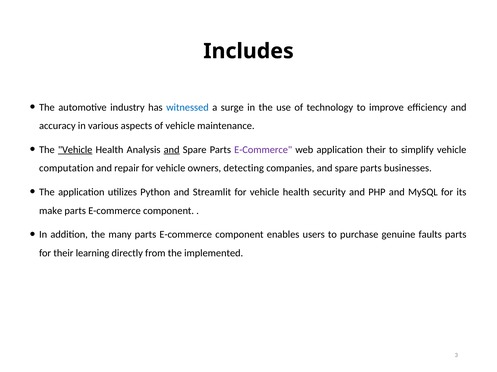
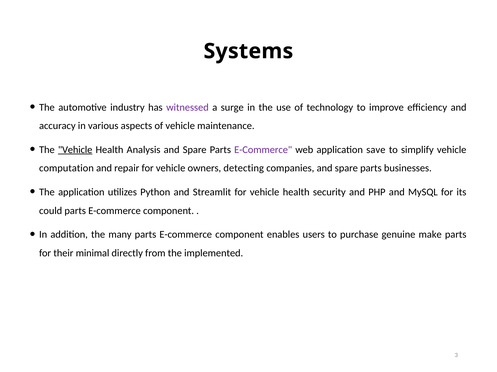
Includes: Includes -> Systems (248, 51)
witnessed colour: blue -> purple (187, 108)
and underline: present -> none (172, 150)
application their: their -> save (376, 150)
make: make -> could (51, 211)
faults: faults -> make (430, 235)
learning: learning -> minimal (93, 253)
